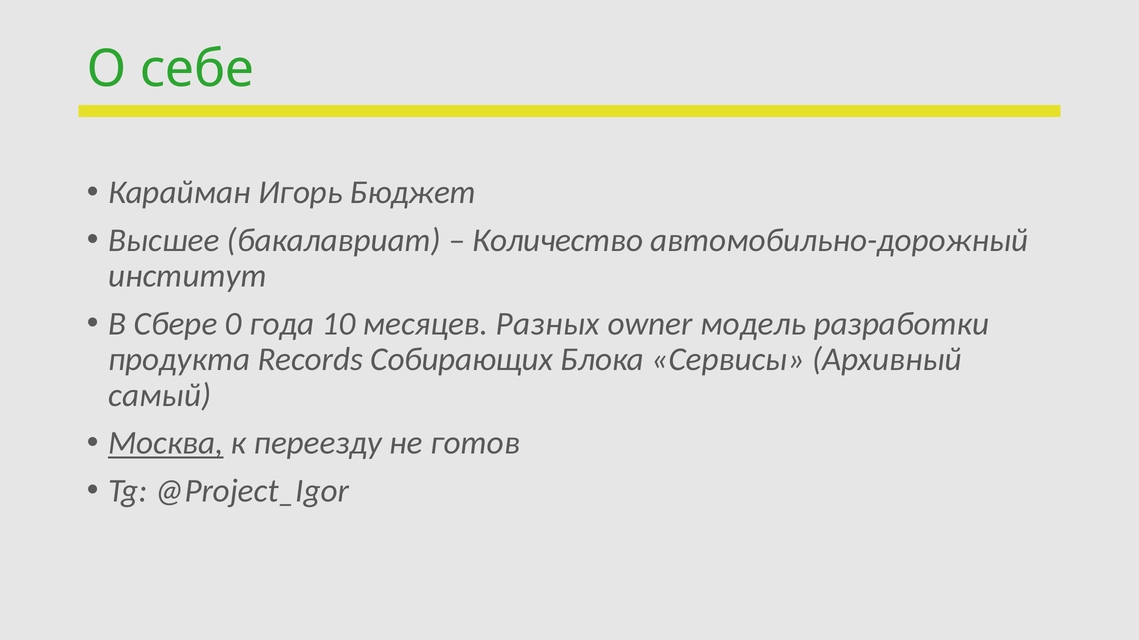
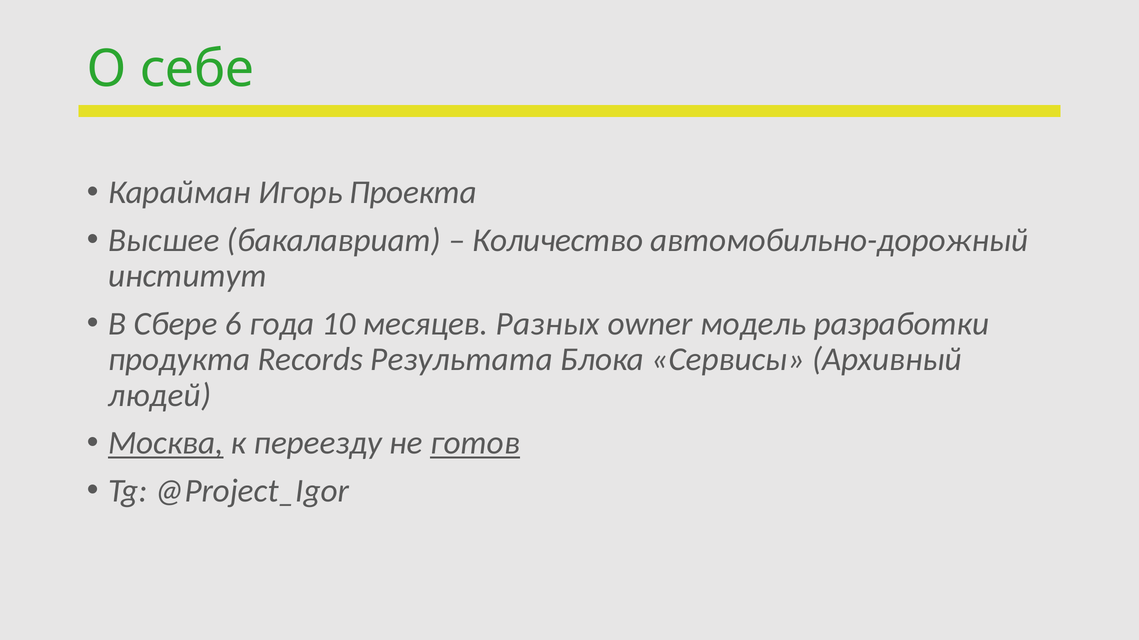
Бюджет: Бюджет -> Проекта (413, 193)
0: 0 -> 6 (233, 324)
Собирающих: Собирающих -> Результата (462, 360)
самый: самый -> людей (160, 396)
готов underline: none -> present (475, 443)
